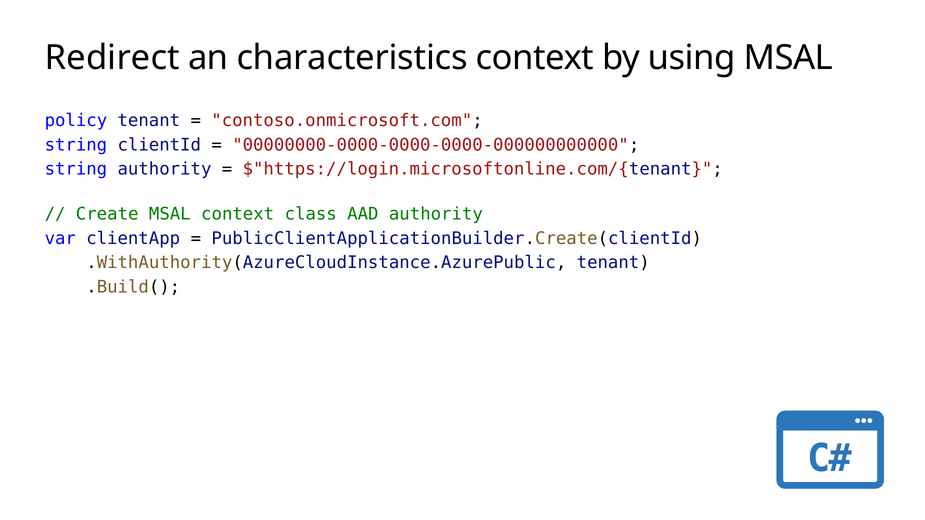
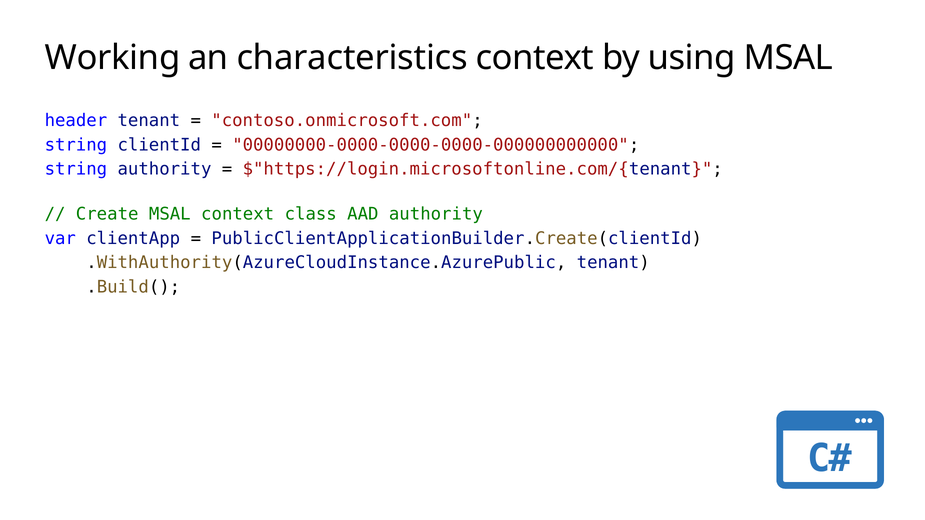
Redirect: Redirect -> Working (113, 58)
policy: policy -> header (76, 121)
